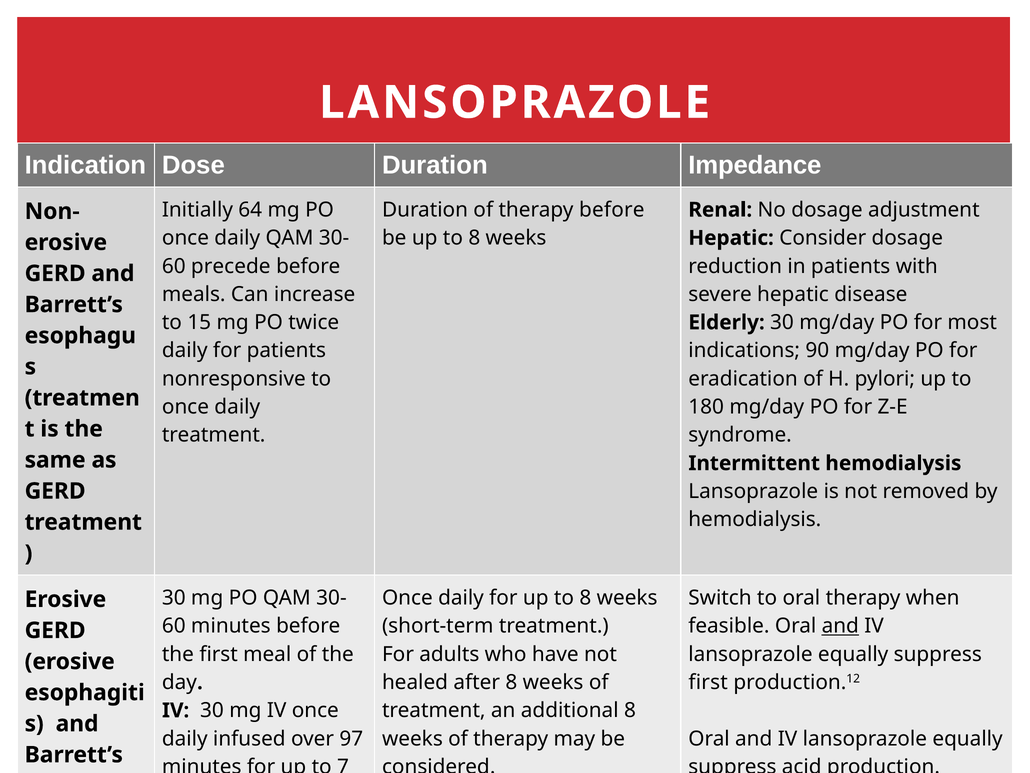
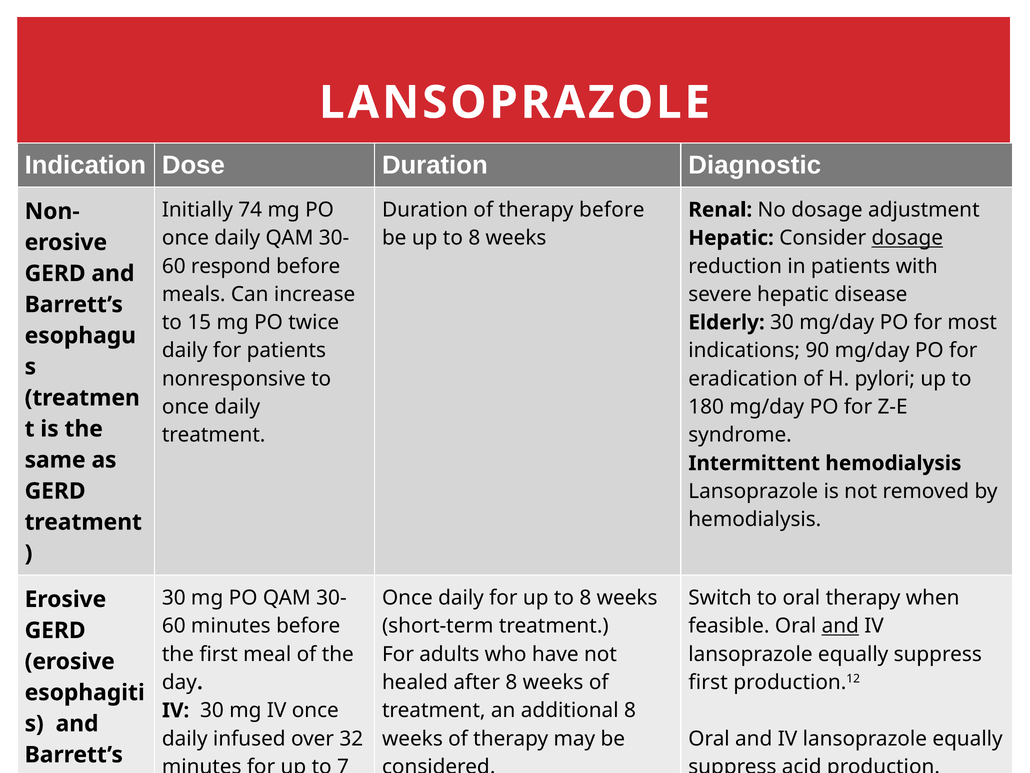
Impedance: Impedance -> Diagnostic (755, 165)
64: 64 -> 74 (250, 210)
dosage underline: none -> present (907, 238)
precede: precede -> respond (231, 266)
97: 97 -> 32 (351, 738)
